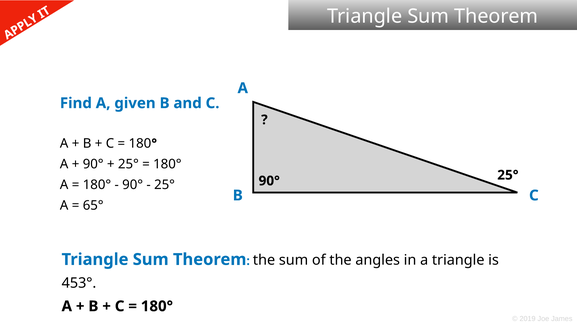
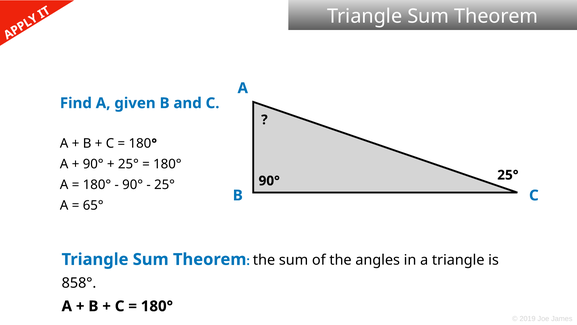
453°: 453° -> 858° (79, 283)
